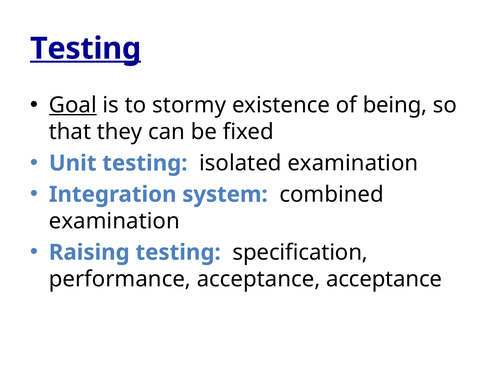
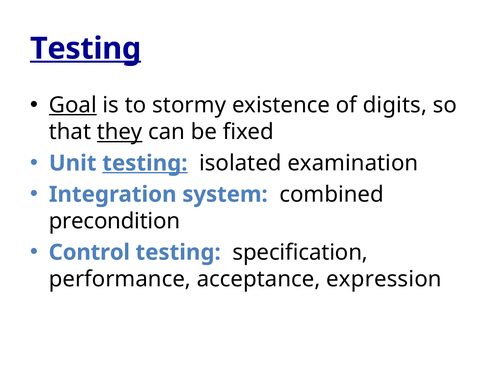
being: being -> digits (395, 105)
they underline: none -> present (120, 132)
testing underline: none -> present (145, 163)
examination: examination -> precondition (114, 221)
Raising: Raising -> Control (89, 252)
acceptance acceptance: acceptance -> expression (384, 279)
